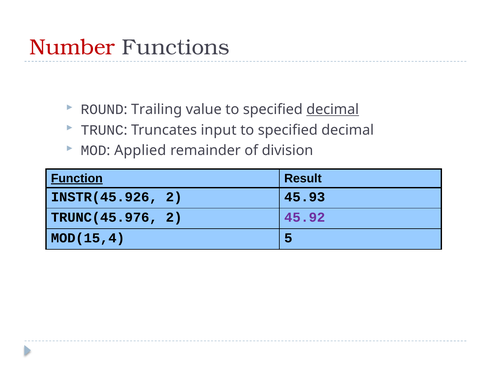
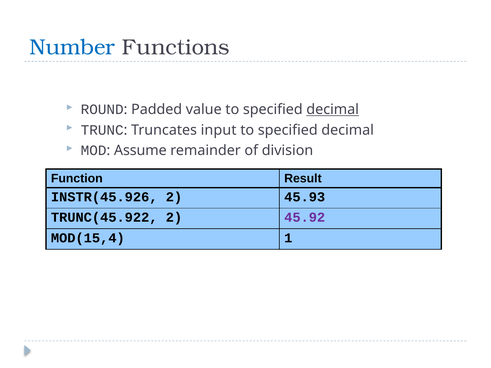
Number colour: red -> blue (72, 47)
Trailing: Trailing -> Padded (157, 110)
Applied: Applied -> Assume (140, 151)
Function underline: present -> none (77, 179)
TRUNC(45.976: TRUNC(45.976 -> TRUNC(45.922 (104, 218)
5: 5 -> 1 (288, 238)
